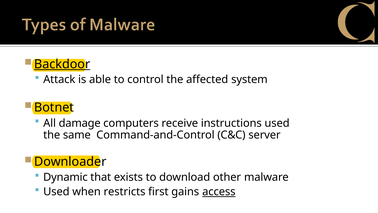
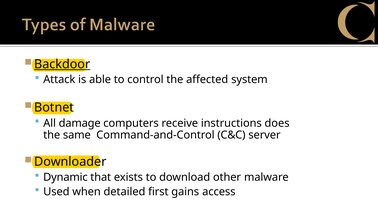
instructions used: used -> does (277, 123)
restricts: restricts -> detailed (124, 191)
access underline: present -> none (219, 191)
